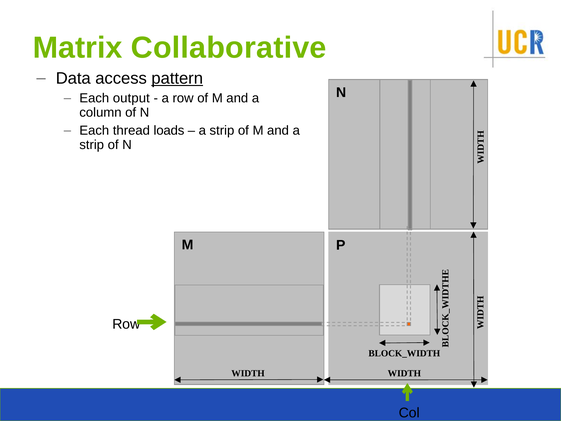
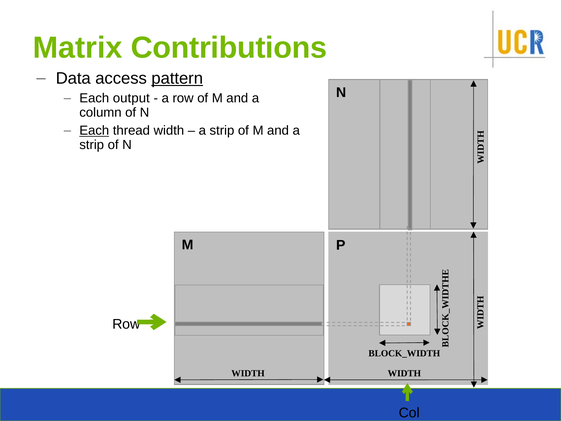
Collaborative: Collaborative -> Contributions (229, 48)
Each underline: none -> present (94, 131)
thread loads: loads -> width (169, 131)
